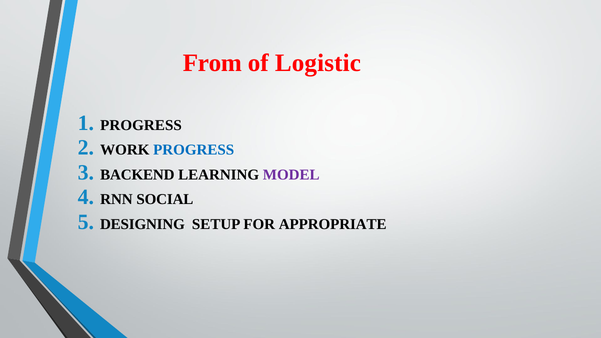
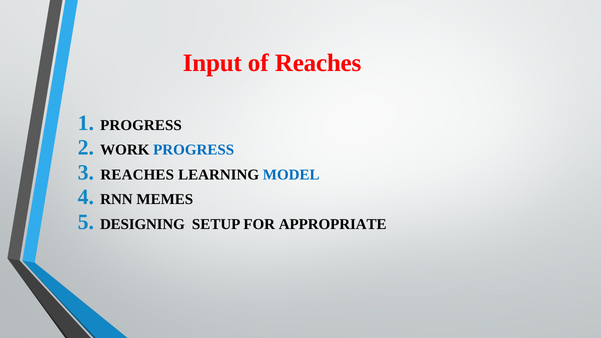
From: From -> Input (212, 63)
of Logistic: Logistic -> Reaches (318, 63)
BACKEND: BACKEND -> REACHES (137, 175)
MODEL colour: purple -> blue (291, 175)
SOCIAL: SOCIAL -> MEMES (165, 199)
